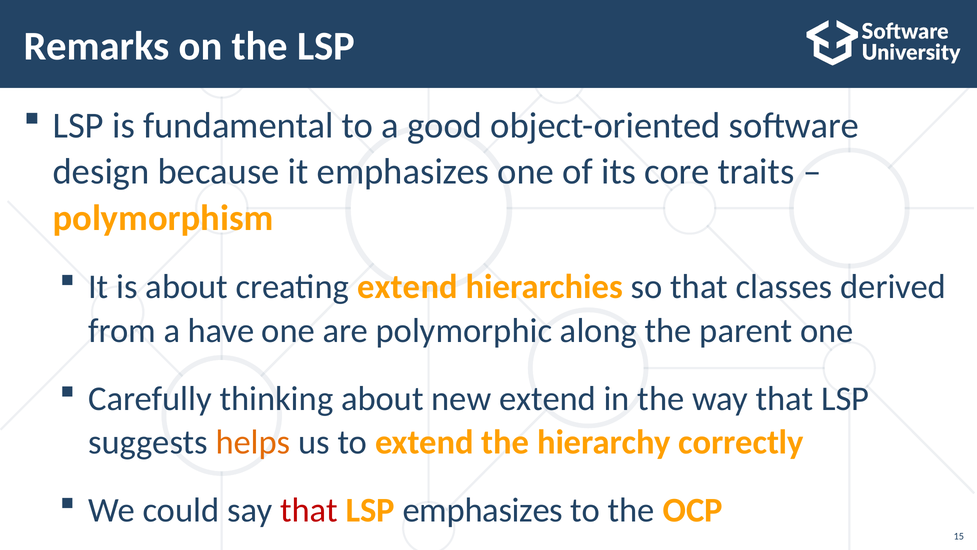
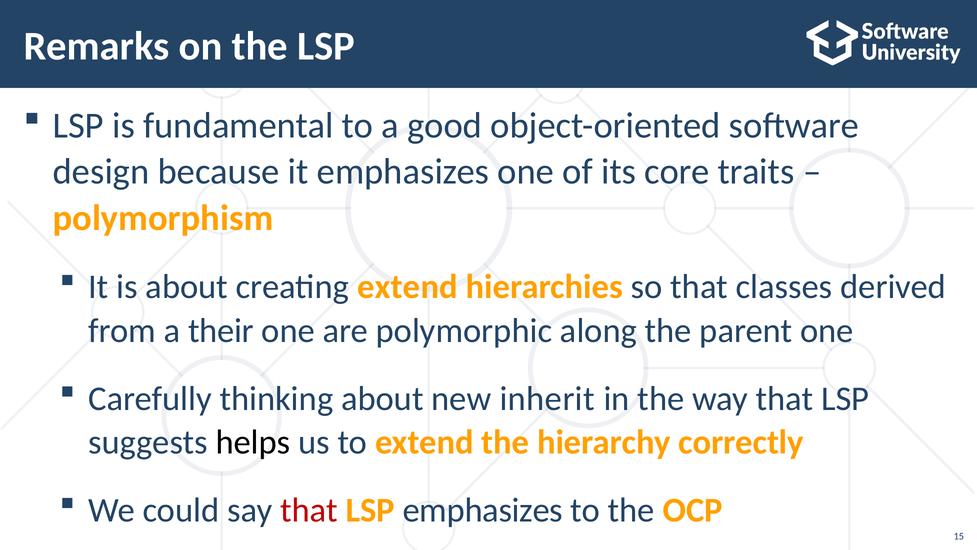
have: have -> their (221, 330)
new extend: extend -> inherit (547, 398)
helps colour: orange -> black (253, 442)
